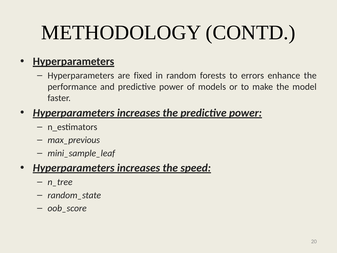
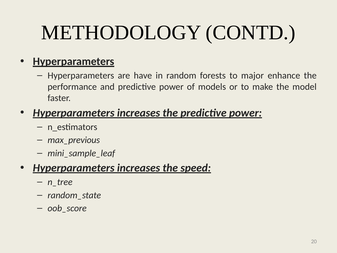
fixed: fixed -> have (143, 76)
errors: errors -> major (253, 76)
